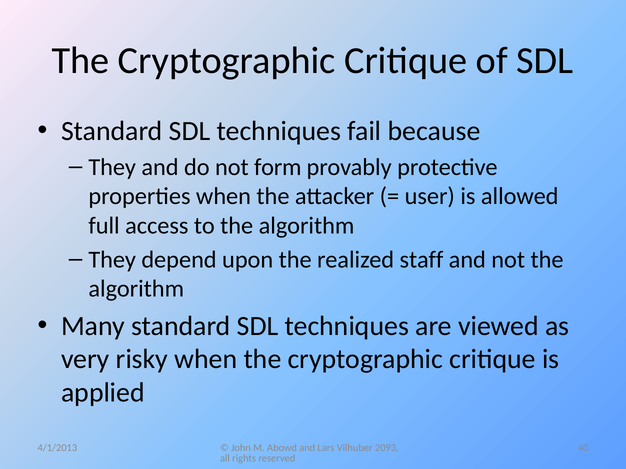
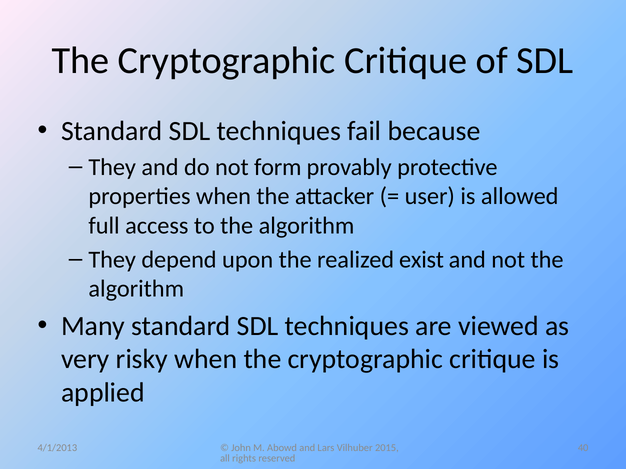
staff: staff -> exist (422, 260)
2093: 2093 -> 2015 (387, 448)
